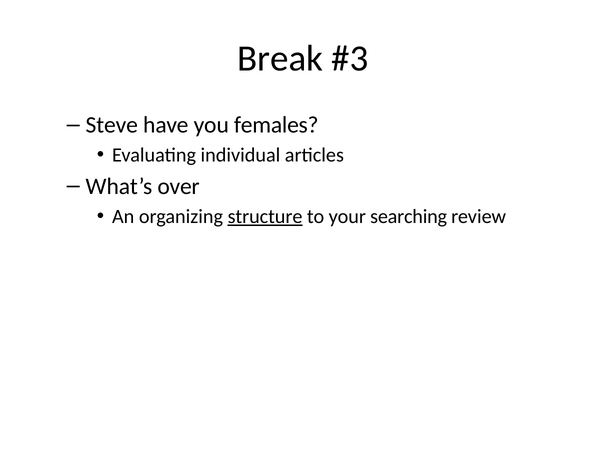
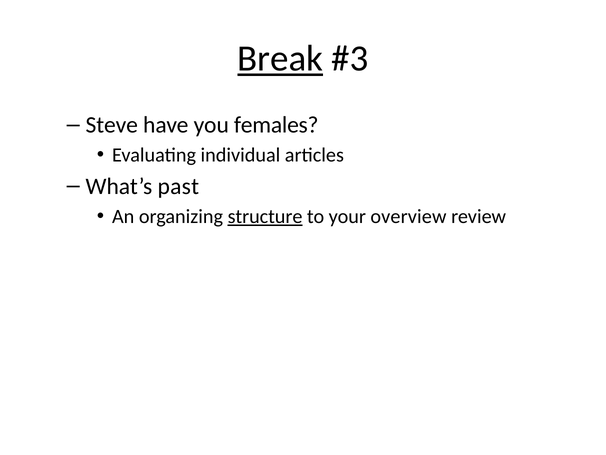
Break underline: none -> present (280, 59)
over: over -> past (178, 186)
searching: searching -> overview (408, 216)
